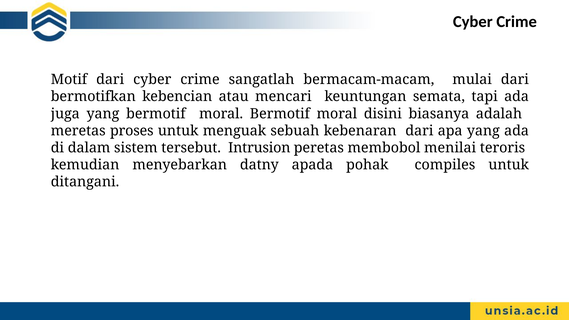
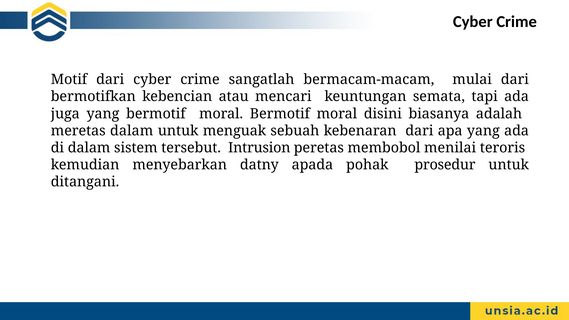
meretas proses: proses -> dalam (132, 131)
compiles: compiles -> prosedur (445, 165)
